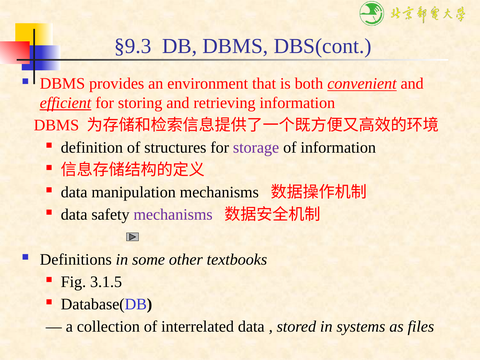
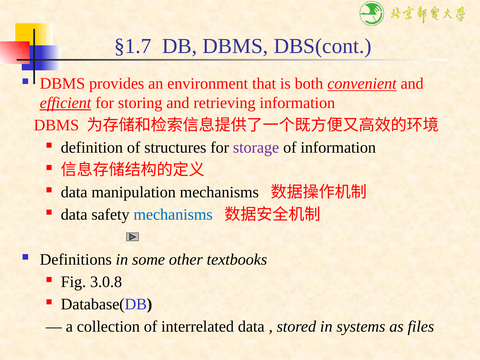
§9.3: §9.3 -> §1.7 (133, 46)
mechanisms colour: purple -> blue (173, 215)
3.1.5: 3.1.5 -> 3.0.8 (106, 282)
